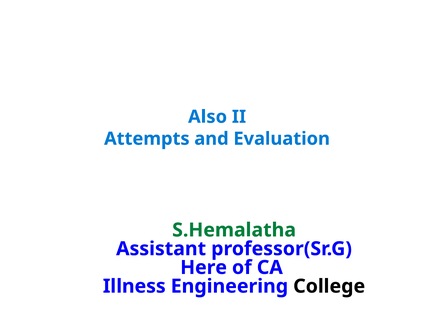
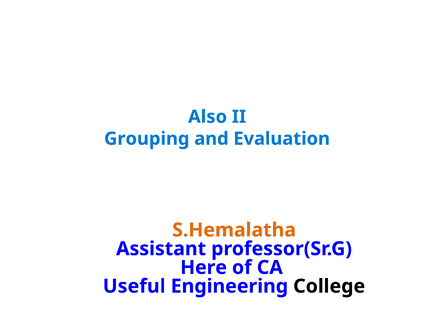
Attempts: Attempts -> Grouping (147, 139)
S.Hemalatha colour: green -> orange (234, 230)
Illness: Illness -> Useful (134, 286)
